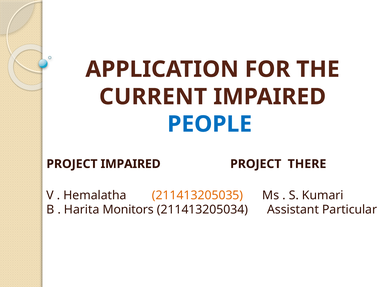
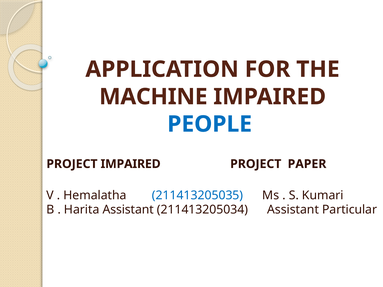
CURRENT: CURRENT -> MACHINE (153, 97)
THERE: THERE -> PAPER (307, 164)
211413205035 colour: orange -> blue (198, 196)
Harita Monitors: Monitors -> Assistant (128, 210)
